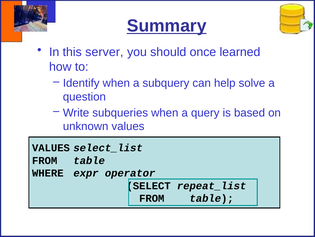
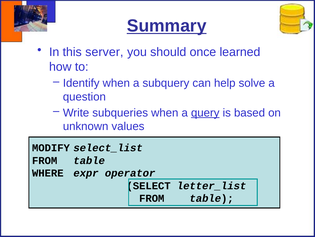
query underline: none -> present (205, 112)
VALUES: VALUES -> MODIFY (51, 147)
repeat_list: repeat_list -> letter_list (212, 185)
